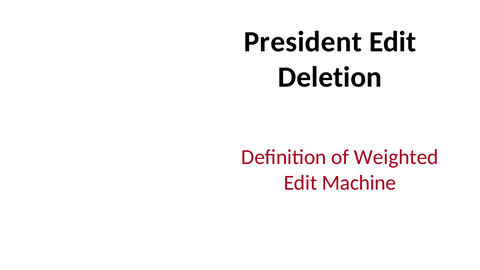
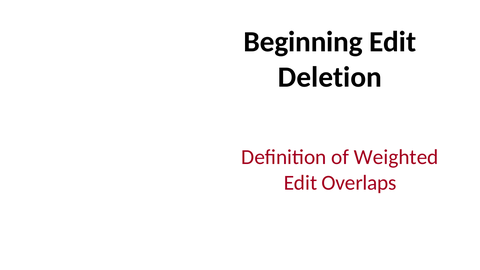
President: President -> Beginning (303, 42)
Machine: Machine -> Overlaps (359, 183)
